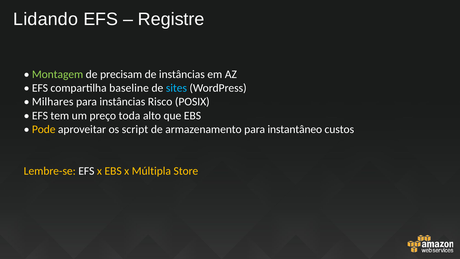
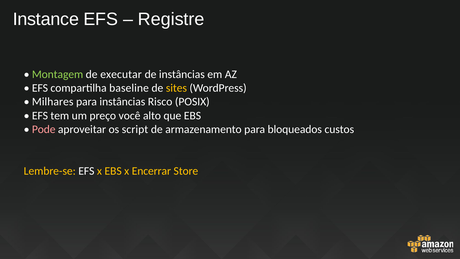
Lidando: Lidando -> Instance (46, 19)
precisam: precisam -> executar (121, 74)
sites colour: light blue -> yellow (176, 88)
toda: toda -> você (130, 116)
Pode colour: yellow -> pink (44, 129)
instantâneo: instantâneo -> bloqueados (295, 129)
Múltipla: Múltipla -> Encerrar (151, 171)
